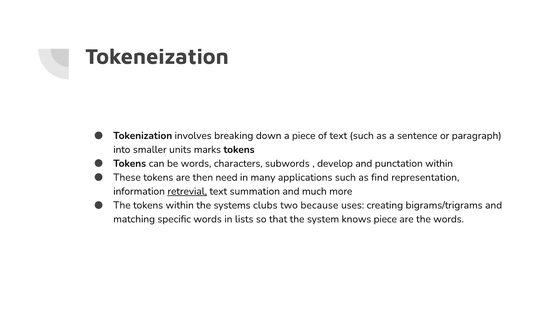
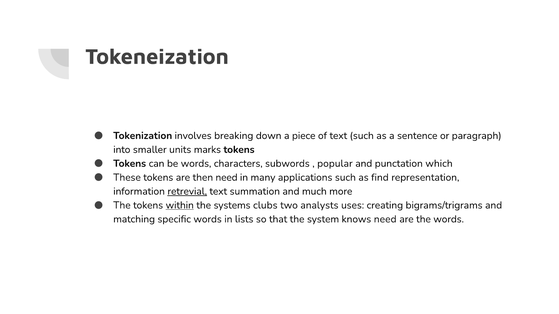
develop: develop -> popular (335, 164)
punctation within: within -> which (439, 164)
within underline: none -> present (180, 205)
because: because -> analysts (319, 205)
knows piece: piece -> need (385, 219)
